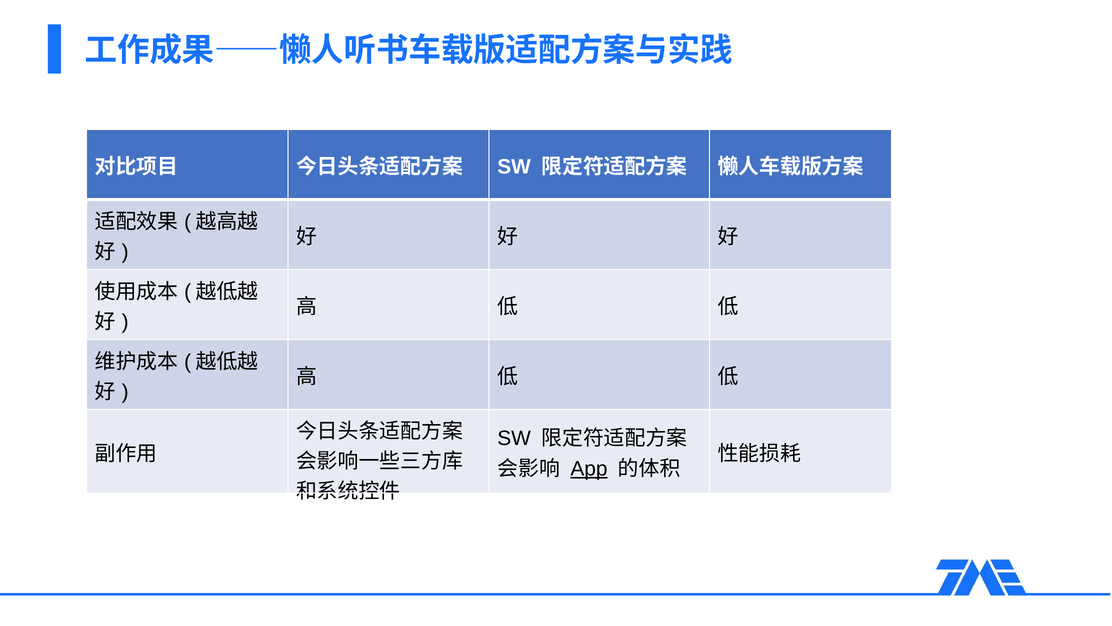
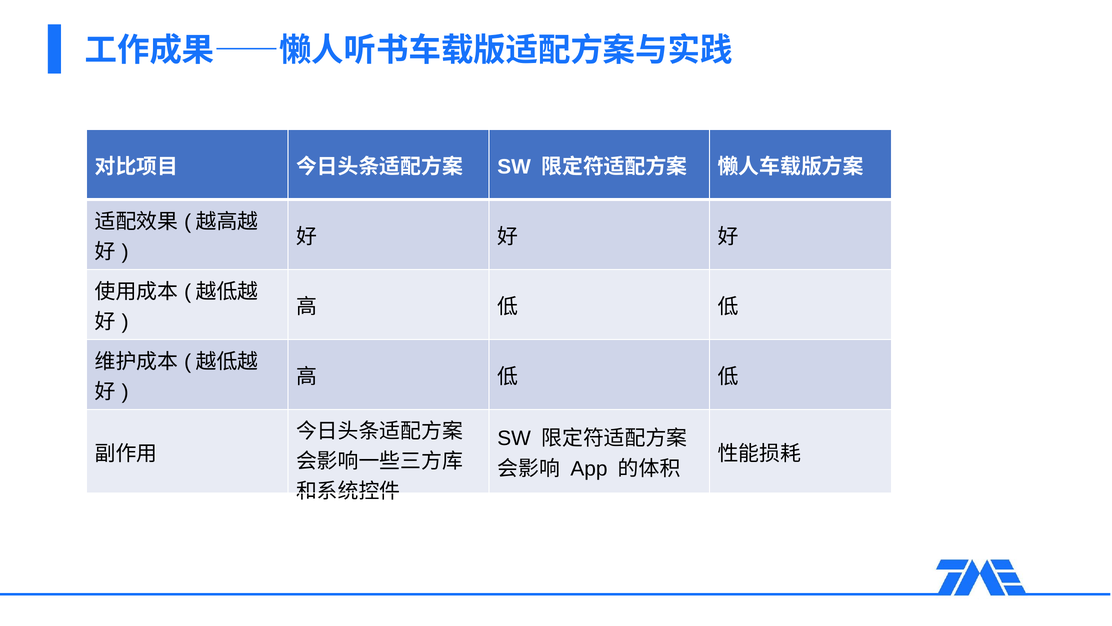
App underline: present -> none (589, 468)
